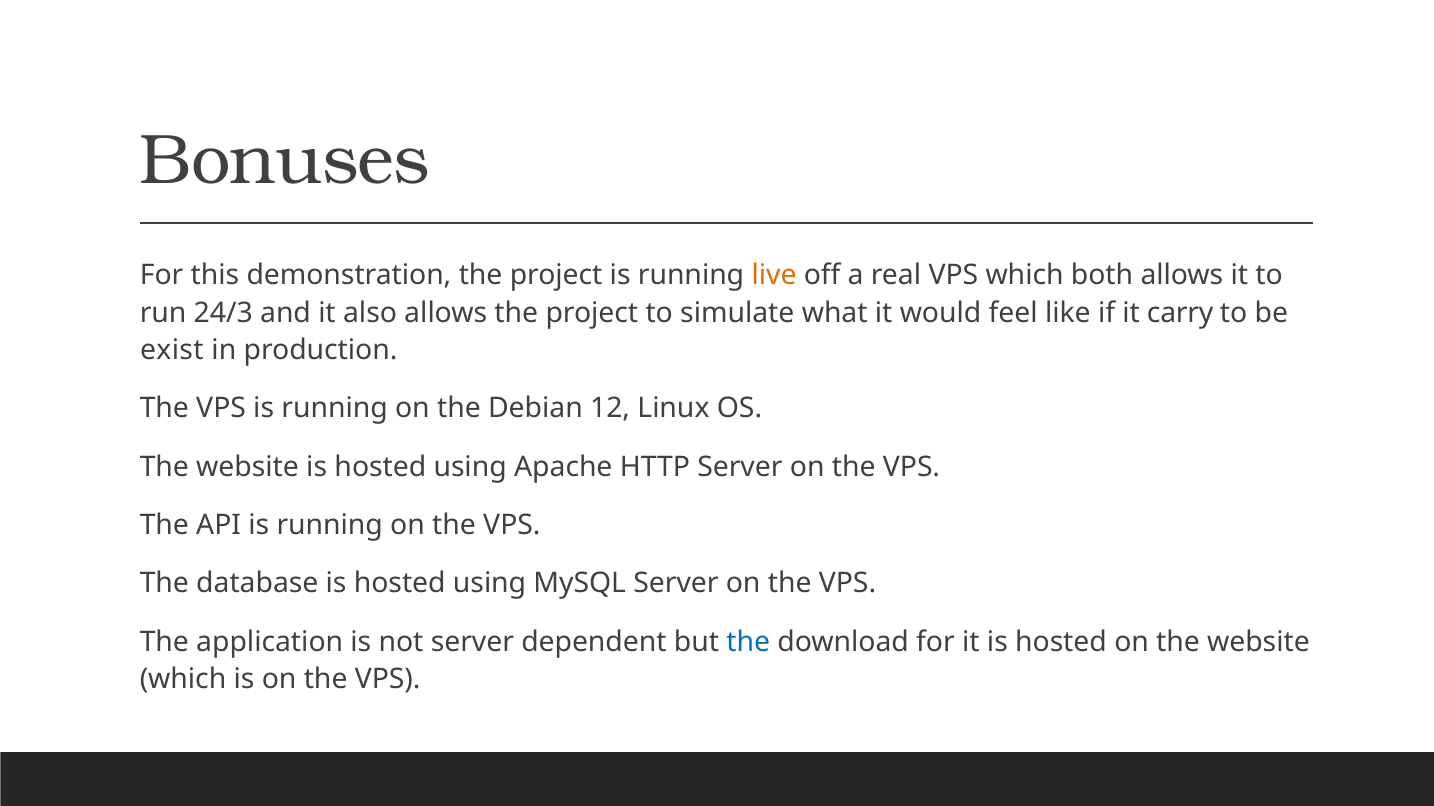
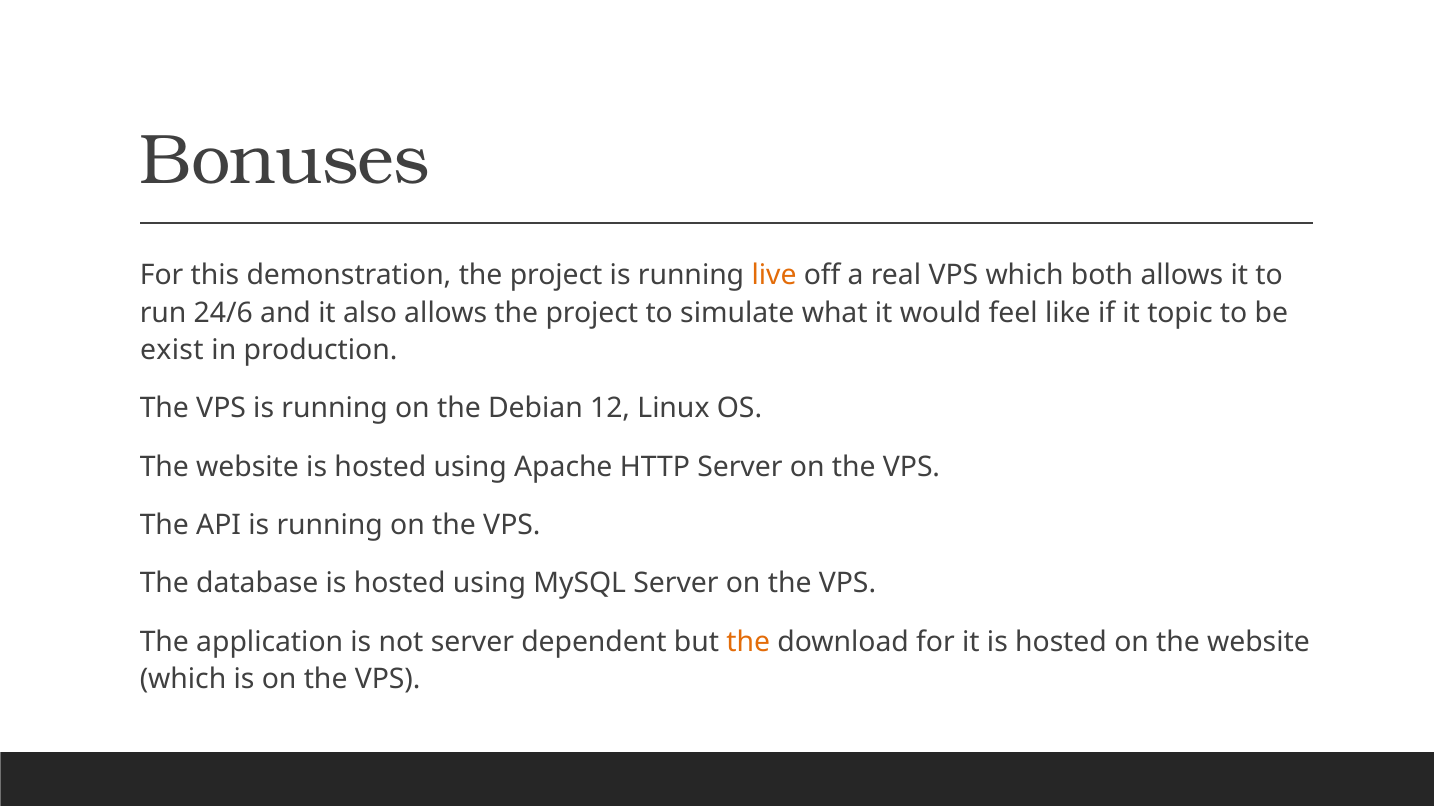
24/3: 24/3 -> 24/6 (223, 313)
carry: carry -> topic (1180, 313)
the colour: blue -> orange (748, 642)
